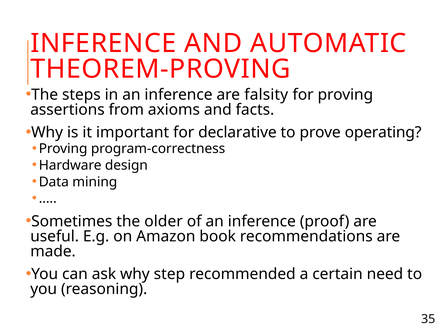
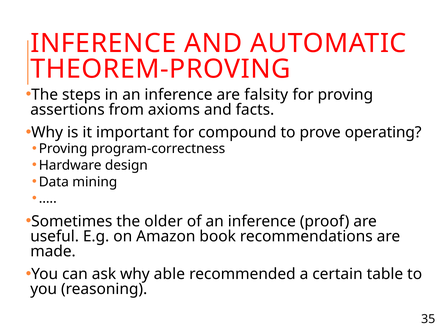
declarative: declarative -> compound (237, 133)
step: step -> able (169, 275)
need: need -> table (385, 275)
